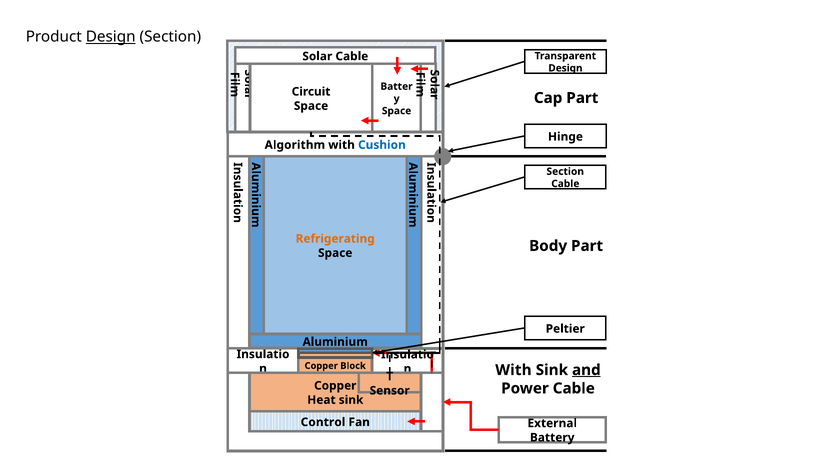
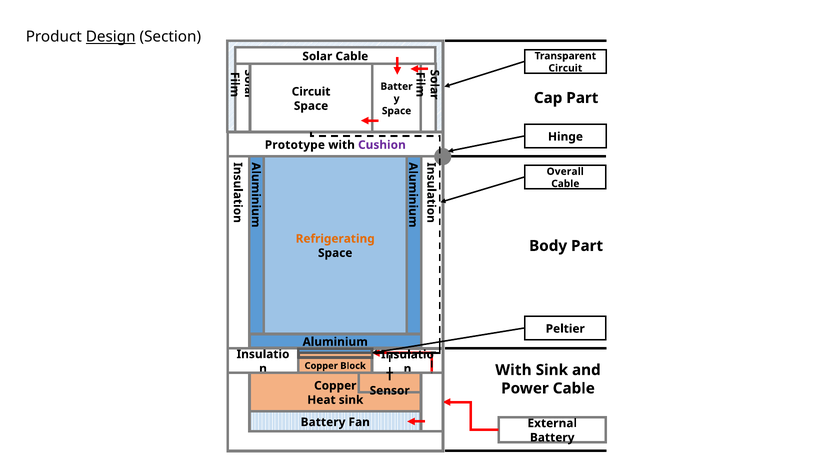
Design: Design -> Circuit (565, 68)
Algorithm: Algorithm -> Prototype (295, 145)
Cushion colour: blue -> purple (382, 145)
Section: Section -> Overall (565, 171)
and underline: present -> none (586, 370)
Control: Control -> Battery (323, 422)
